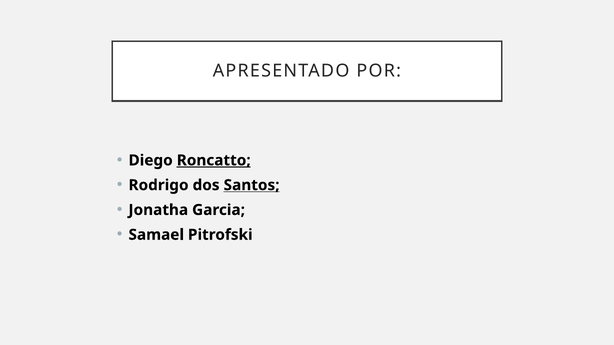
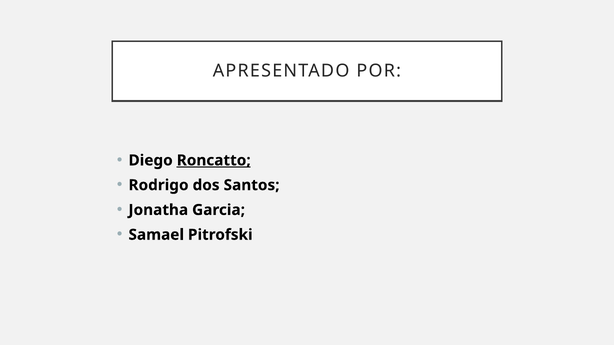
Santos underline: present -> none (252, 185)
